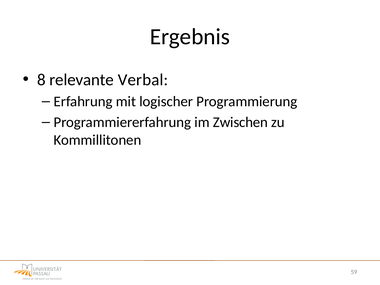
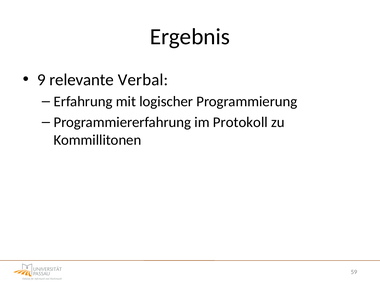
8: 8 -> 9 (41, 80)
Zwischen: Zwischen -> Protokoll (240, 122)
